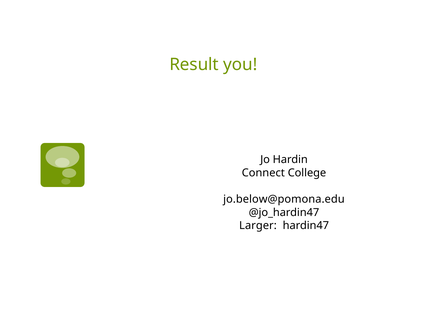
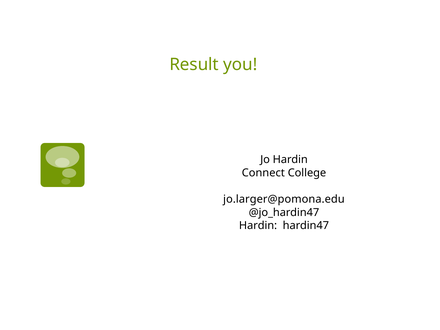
jo.below@pomona.edu: jo.below@pomona.edu -> jo.larger@pomona.edu (284, 199)
Larger: Larger -> Hardin (258, 226)
